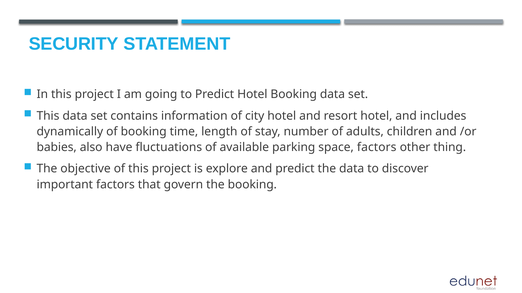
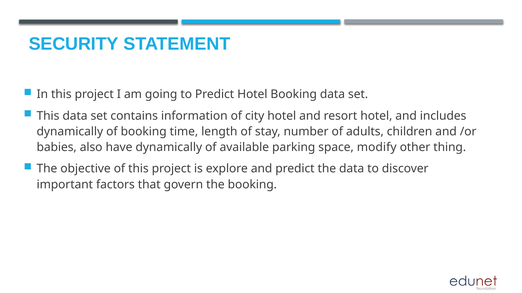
have fluctuations: fluctuations -> dynamically (169, 148)
space factors: factors -> modify (377, 148)
